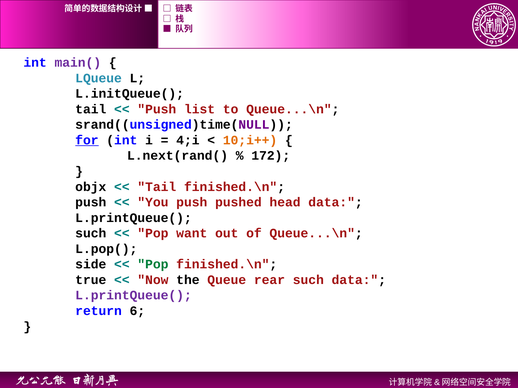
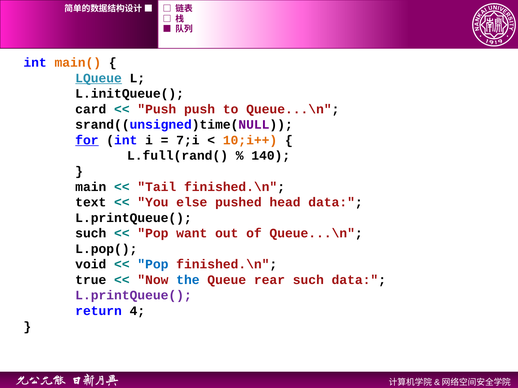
main( colour: purple -> orange (78, 63)
LQueue underline: none -> present (99, 78)
tail: tail -> card (91, 109)
Push list: list -> push (200, 109)
4;i: 4;i -> 7;i (188, 140)
L.next(rand(: L.next(rand( -> L.full(rand( (178, 156)
172: 172 -> 140 (271, 156)
objx: objx -> main (91, 187)
push: push -> text (91, 203)
You push: push -> else (192, 203)
side: side -> void (91, 265)
Pop colour: green -> blue (153, 265)
the colour: black -> blue (188, 280)
6: 6 -> 4 (137, 311)
